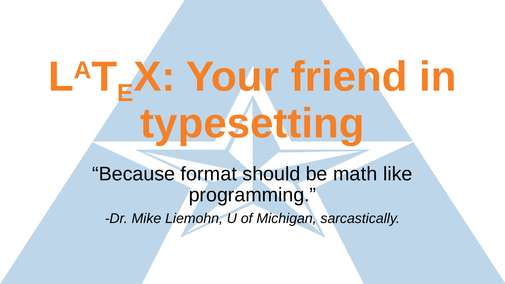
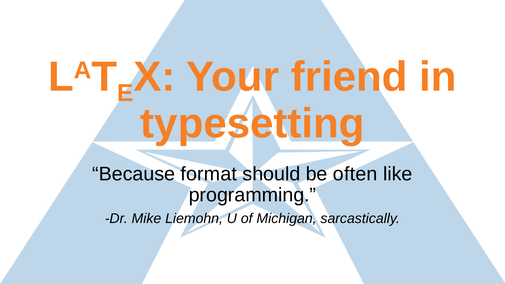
math: math -> often (355, 174)
